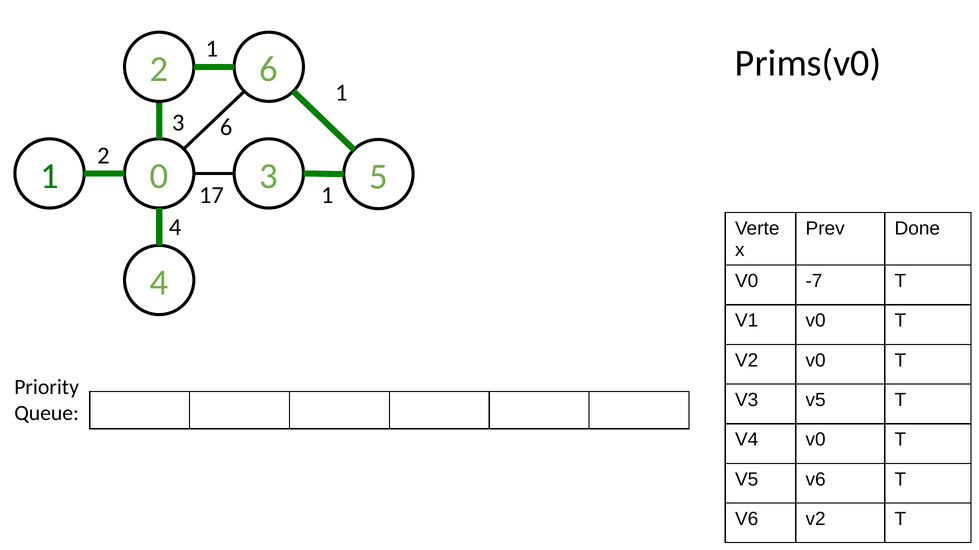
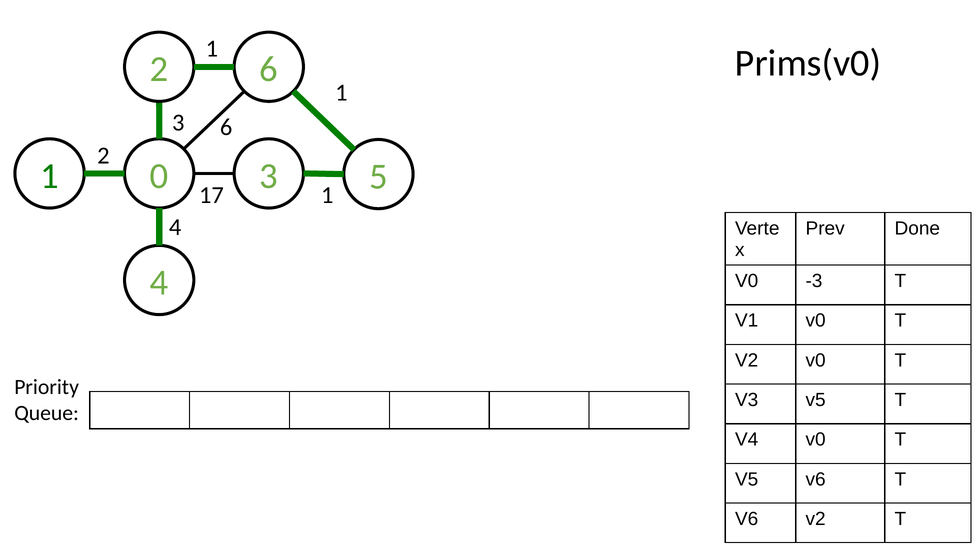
-7: -7 -> -3 (814, 281)
